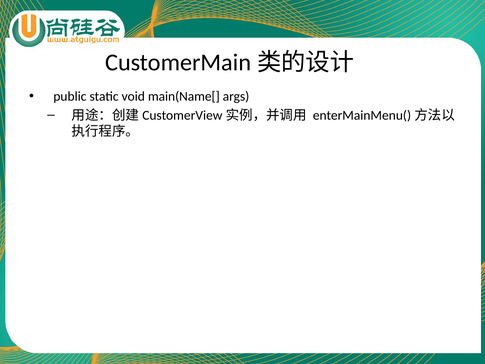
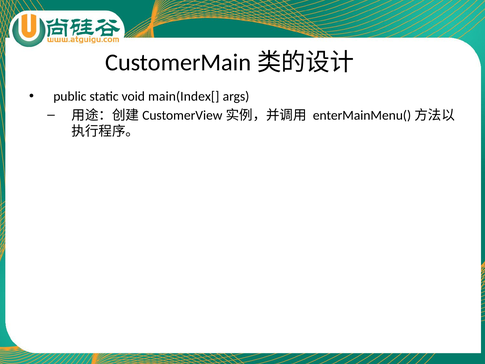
main(Name[: main(Name[ -> main(Index[ (184, 96)
